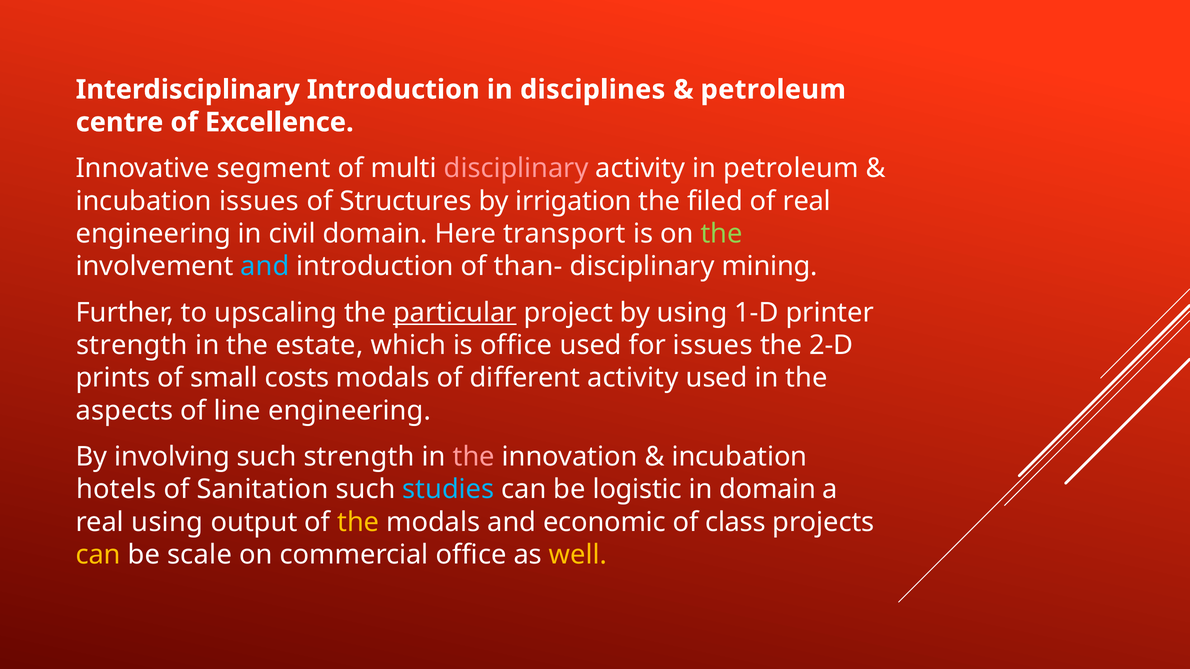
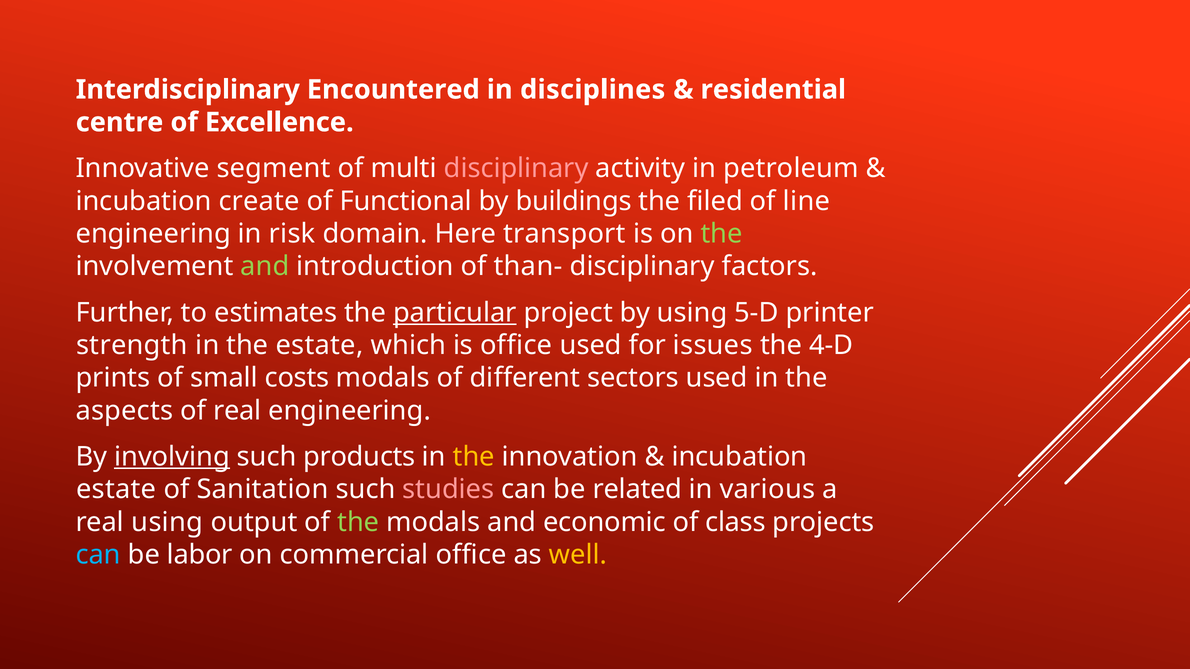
Interdisciplinary Introduction: Introduction -> Encountered (393, 90)
petroleum: petroleum -> residential (773, 90)
incubation issues: issues -> create (259, 201)
Structures: Structures -> Functional (406, 201)
irrigation: irrigation -> buildings (574, 201)
of real: real -> line (806, 201)
civil: civil -> risk (292, 234)
and colour: light blue -> light green (265, 267)
mining: mining -> factors (770, 267)
upscaling: upscaling -> estimates (276, 313)
1-D: 1-D -> 5-D (756, 313)
2-D: 2-D -> 4-D (831, 345)
different activity: activity -> sectors (633, 378)
of line: line -> real (237, 411)
involving underline: none -> present (172, 457)
such strength: strength -> products (359, 457)
the colour: pink -> yellow (474, 457)
hotels: hotels -> estate (116, 490)
studies colour: light blue -> pink (448, 490)
logistic: logistic -> related (637, 490)
in domain: domain -> various (767, 490)
the colour: yellow -> light green (358, 522)
can colour: yellow -> light blue (98, 555)
scale: scale -> labor (200, 555)
